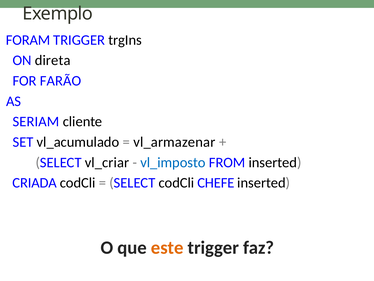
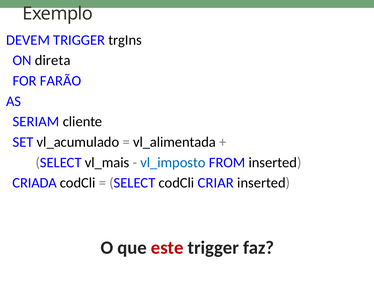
FORAM: FORAM -> DEVEM (28, 40)
vl_armazenar: vl_armazenar -> vl_alimentada (174, 142)
vl_criar: vl_criar -> vl_mais (107, 162)
CHEFE: CHEFE -> CRIAR (216, 183)
este colour: orange -> red (167, 247)
